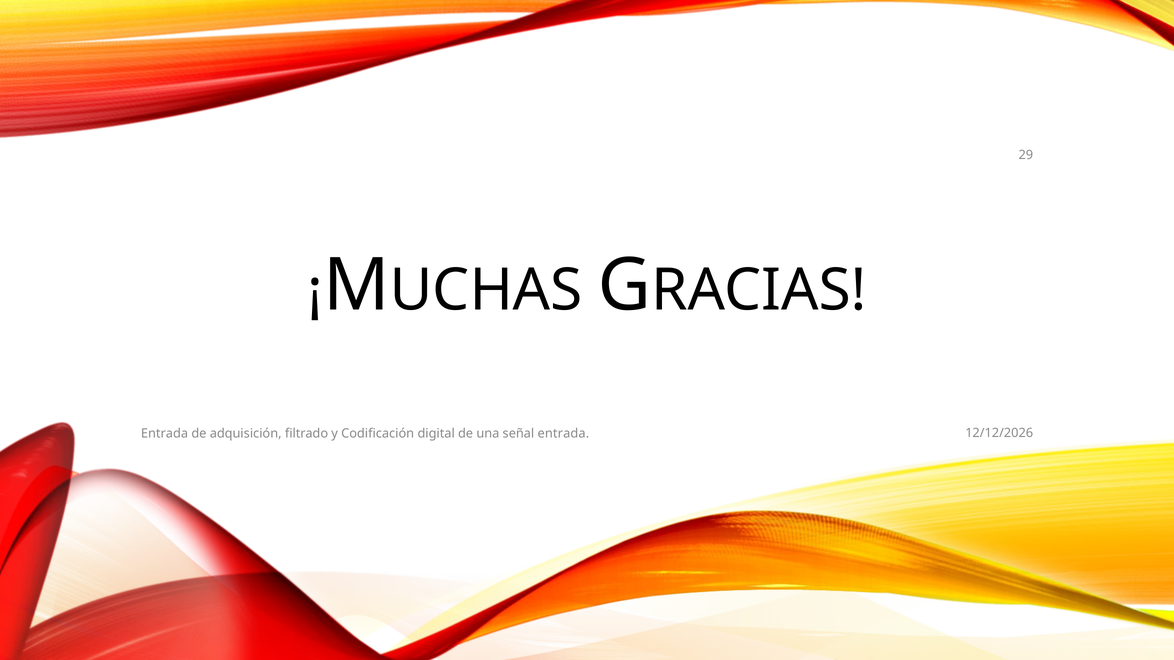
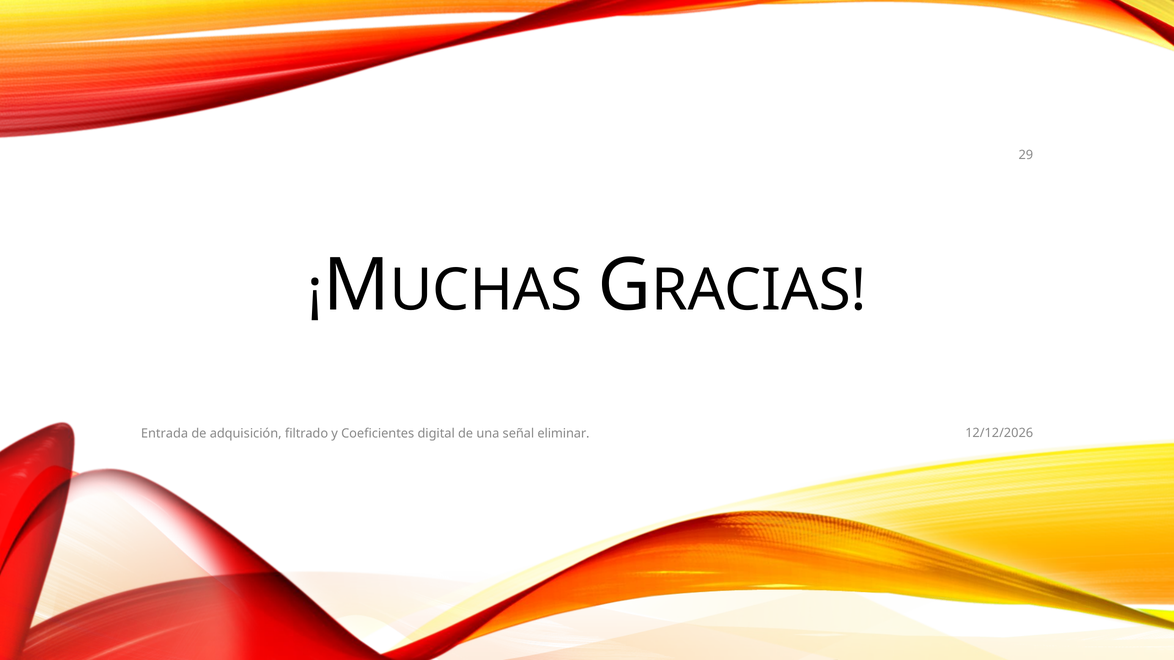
Codificación: Codificación -> Coeficientes (378, 434)
señal entrada: entrada -> eliminar (564, 434)
